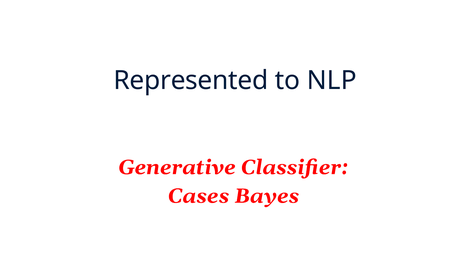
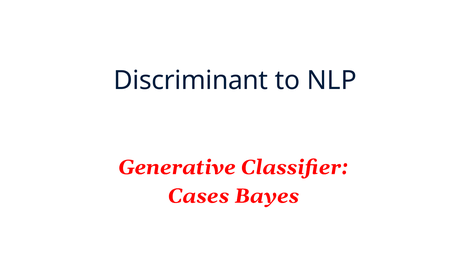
Represented: Represented -> Discriminant (191, 80)
